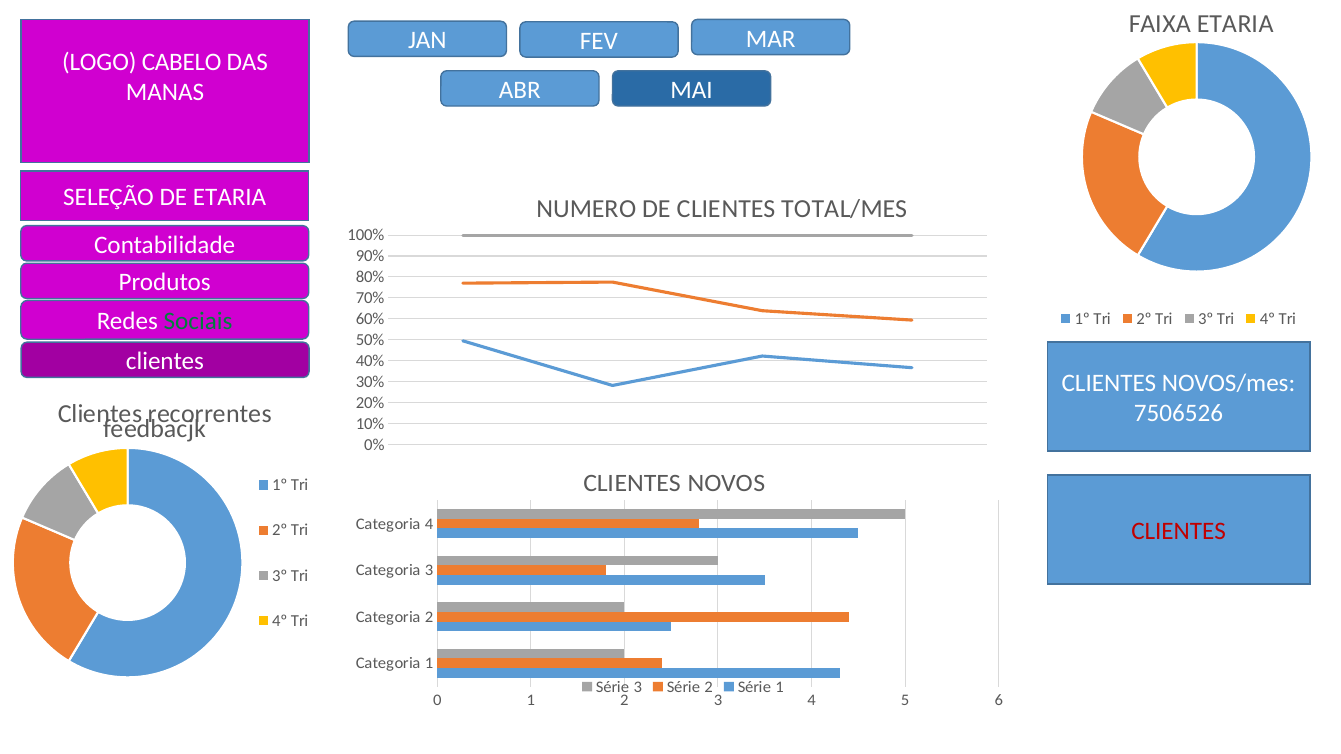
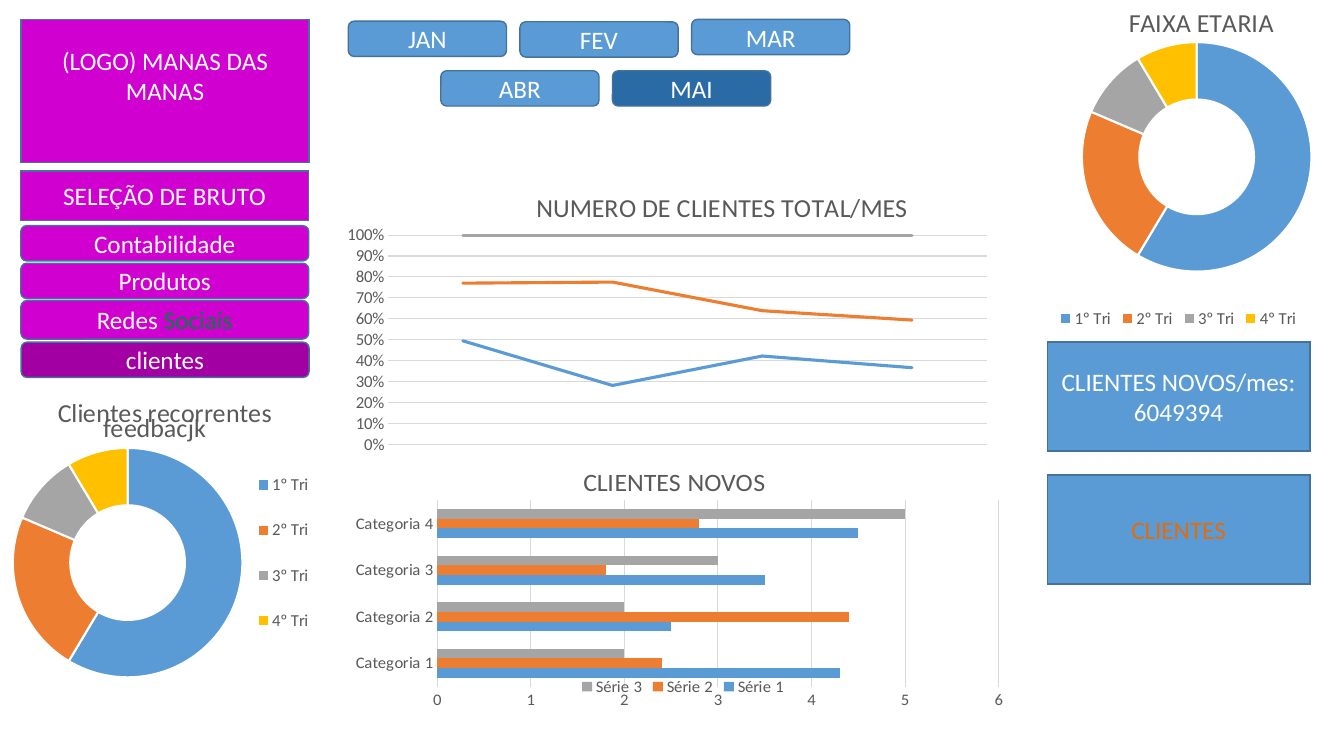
LOGO CABELO: CABELO -> MANAS (181, 62)
DE ETARIA: ETARIA -> BRUTO (229, 198)
7506526: 7506526 -> 6049394 (1179, 414)
CLIENTES colour: red -> orange (1179, 531)
